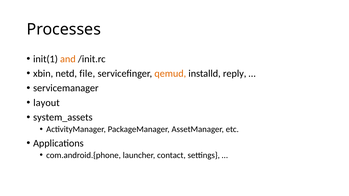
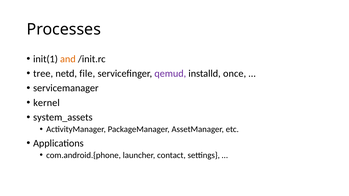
xbin: xbin -> tree (43, 74)
qemud colour: orange -> purple (170, 74)
reply: reply -> once (235, 74)
layout: layout -> kernel (46, 103)
